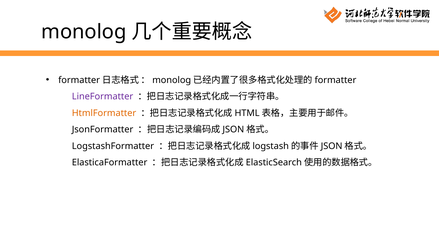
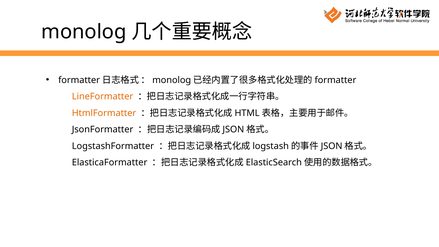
LineFormatter colour: purple -> orange (103, 97)
